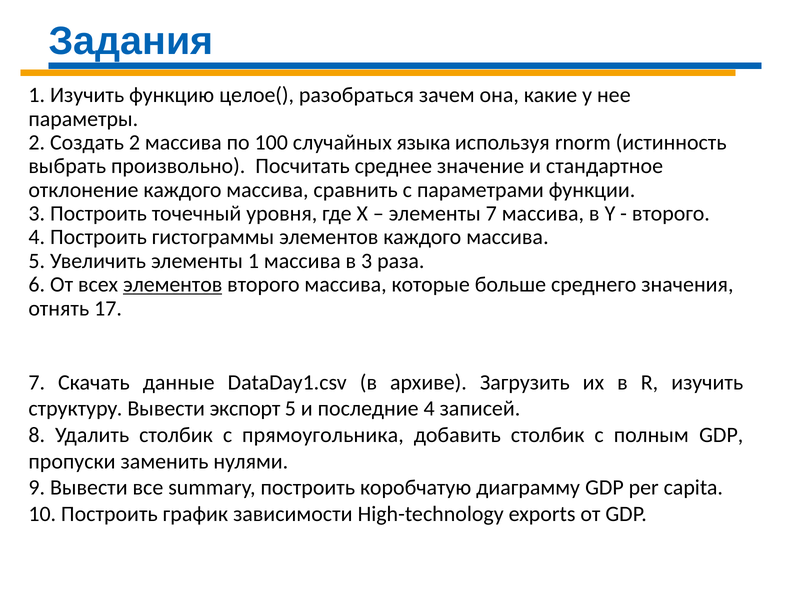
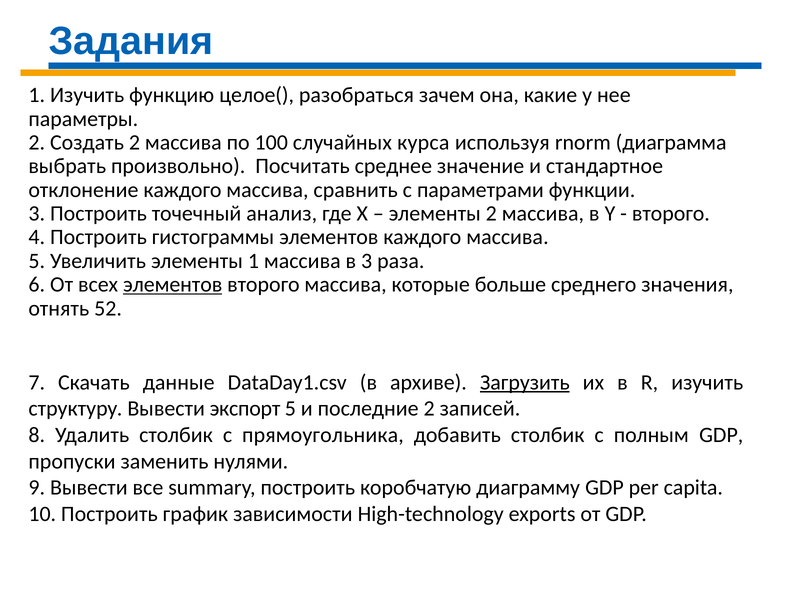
языка: языка -> курса (423, 142)
истинность: истинность -> диаграмма (671, 142)
уровня: уровня -> анализ (282, 213)
элементы 7: 7 -> 2 (491, 213)
17: 17 -> 52 (108, 308)
Загрузить underline: none -> present (525, 382)
последние 4: 4 -> 2 (429, 408)
